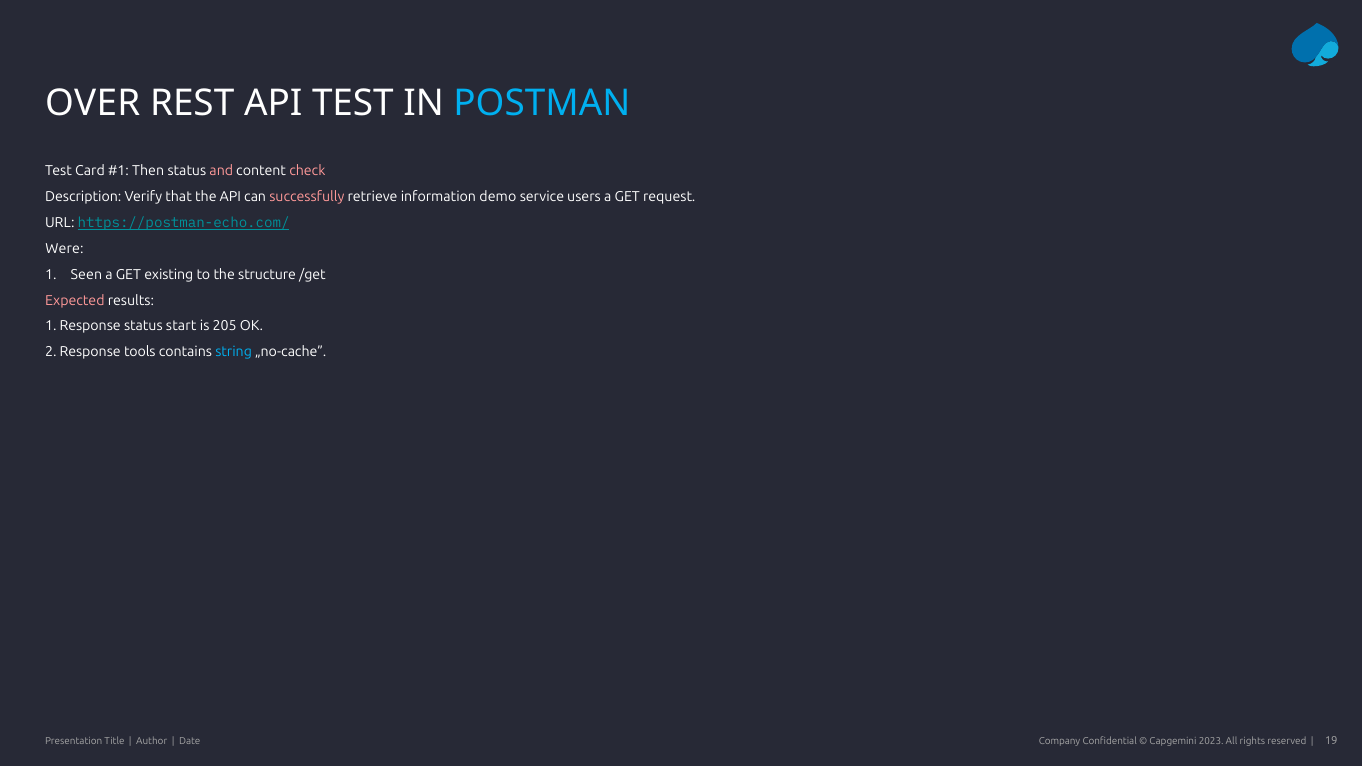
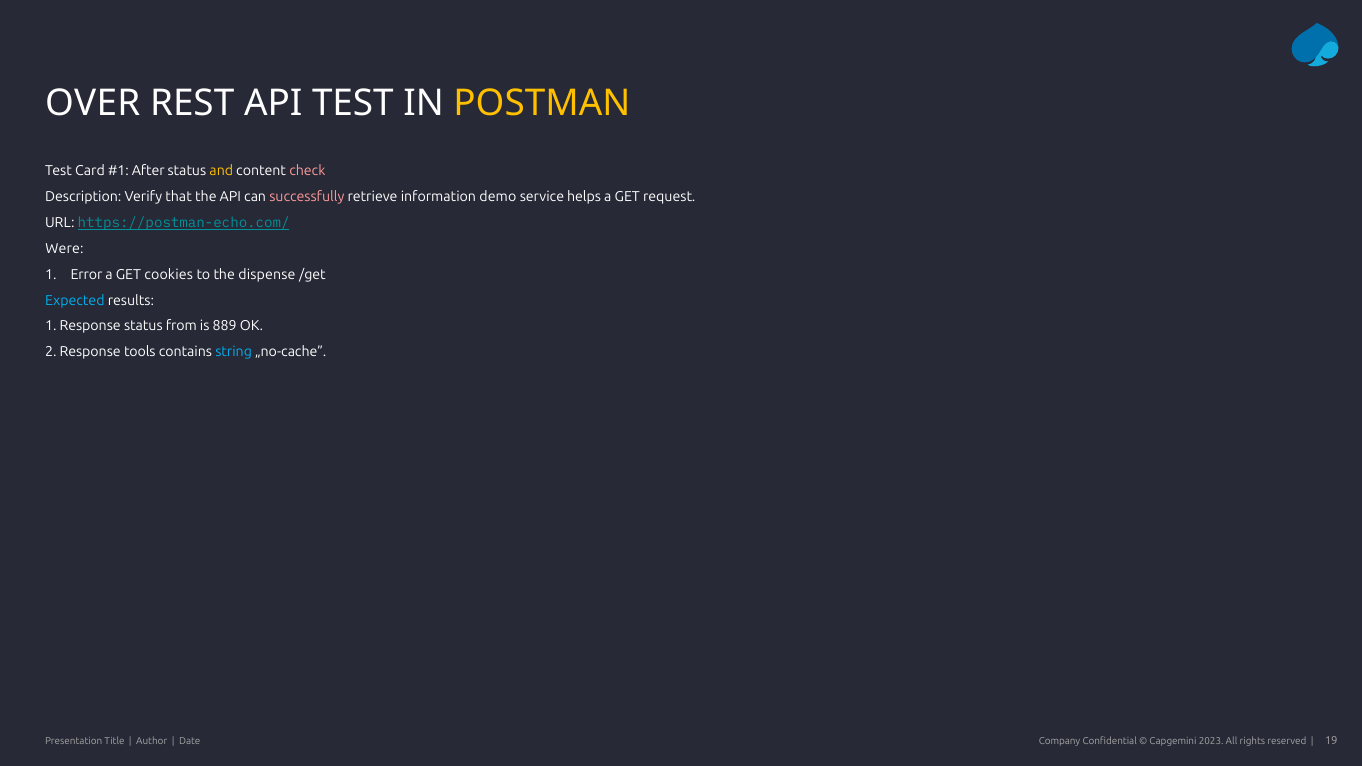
POSTMAN colour: light blue -> yellow (542, 103)
Then: Then -> After (148, 171)
and colour: pink -> yellow (221, 171)
users: users -> helps (584, 197)
Seen: Seen -> Error (87, 275)
existing: existing -> cookies (169, 275)
structure: structure -> dispense (267, 275)
Expected colour: pink -> light blue (75, 300)
start: start -> from (181, 326)
205: 205 -> 889 (225, 326)
